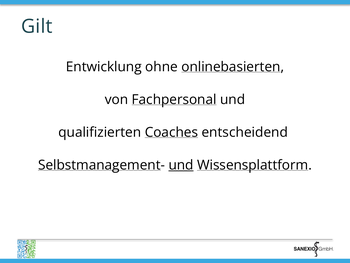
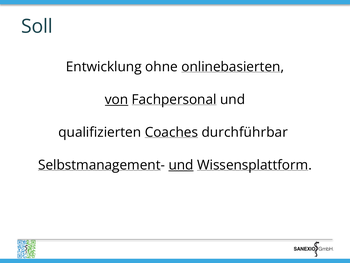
Gilt: Gilt -> Soll (37, 26)
von underline: none -> present (117, 99)
entscheidend: entscheidend -> durchführbar (245, 132)
